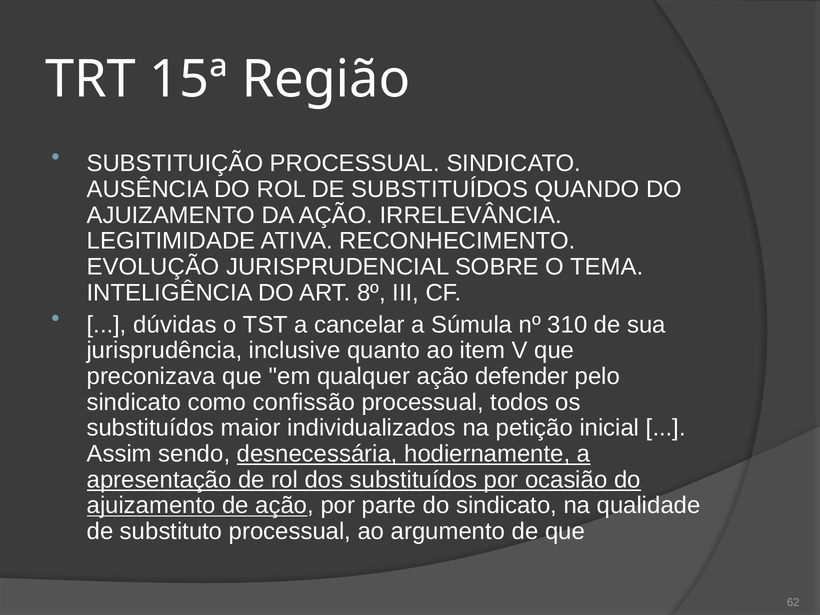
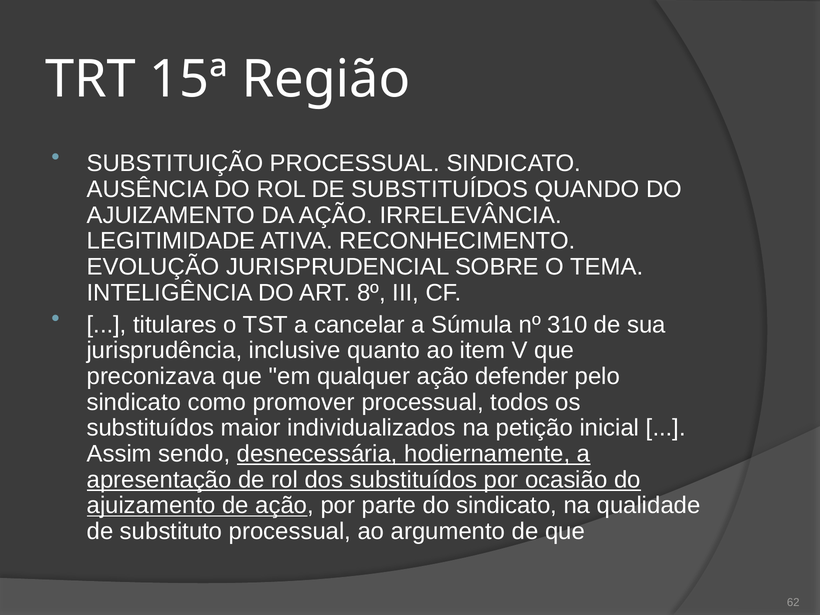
dúvidas: dúvidas -> titulares (175, 325)
confissão: confissão -> promover (304, 402)
